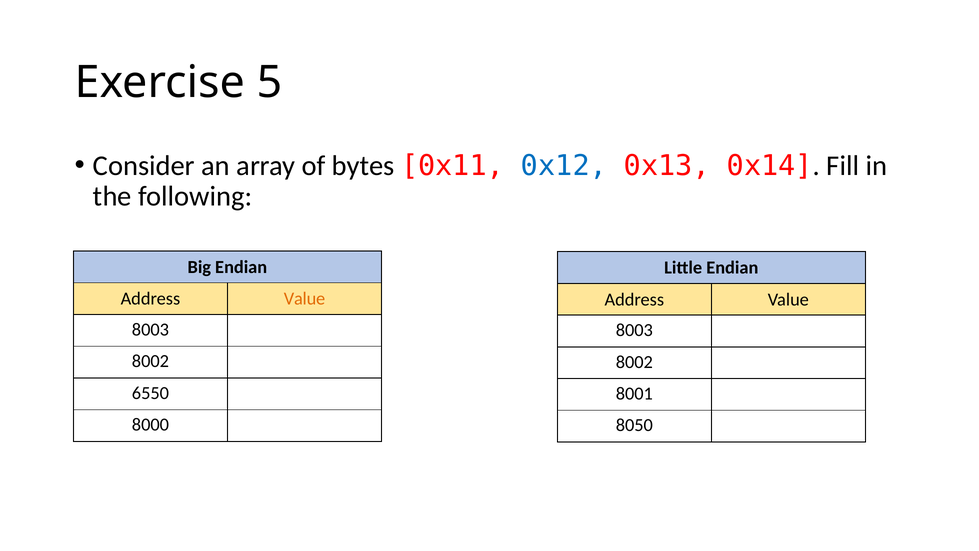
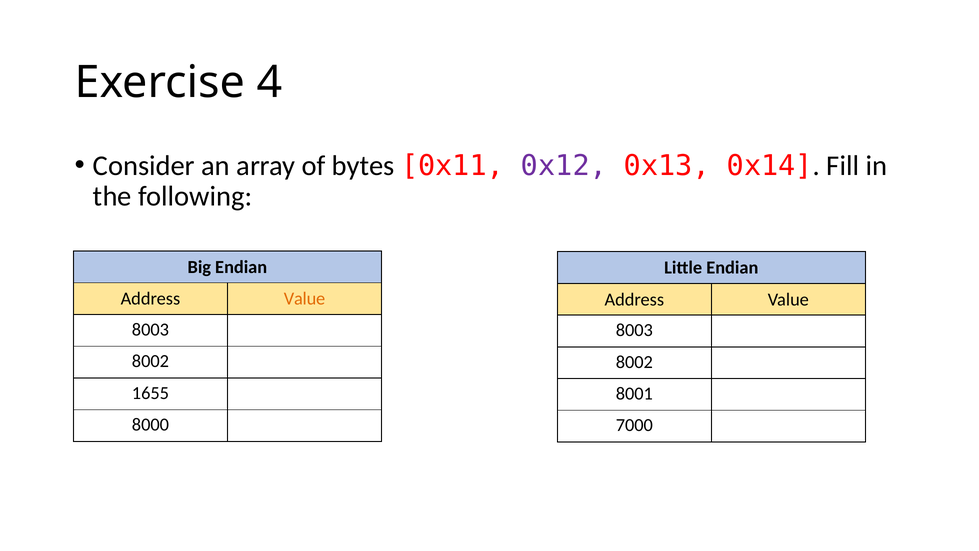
5: 5 -> 4 (270, 82)
0x12 colour: blue -> purple (564, 166)
6550: 6550 -> 1655 (150, 393)
8050: 8050 -> 7000 (634, 425)
